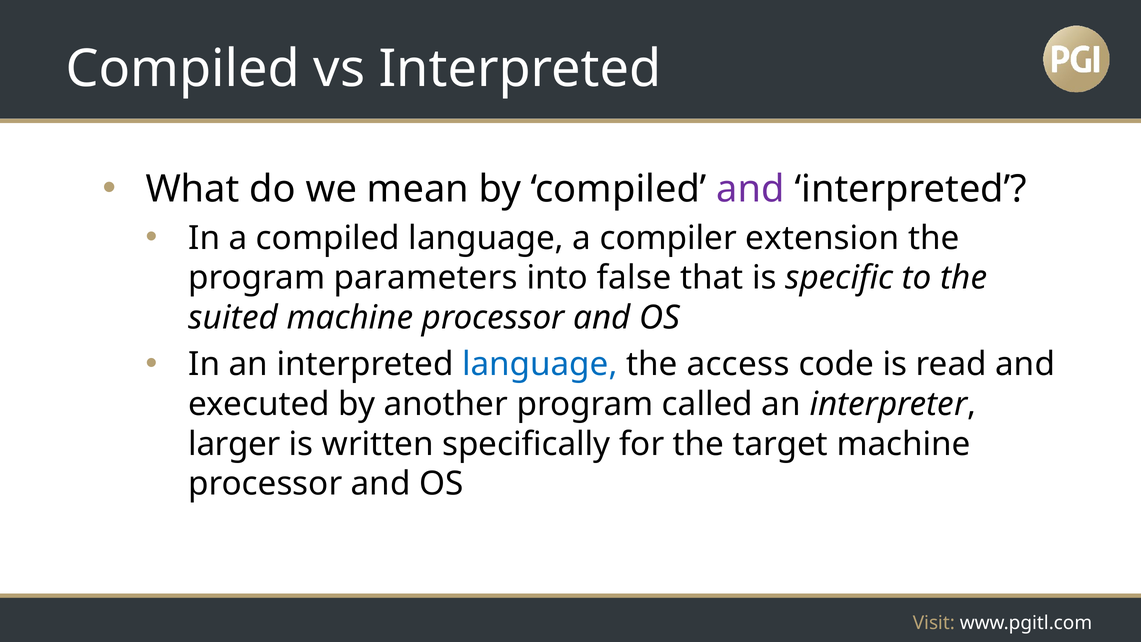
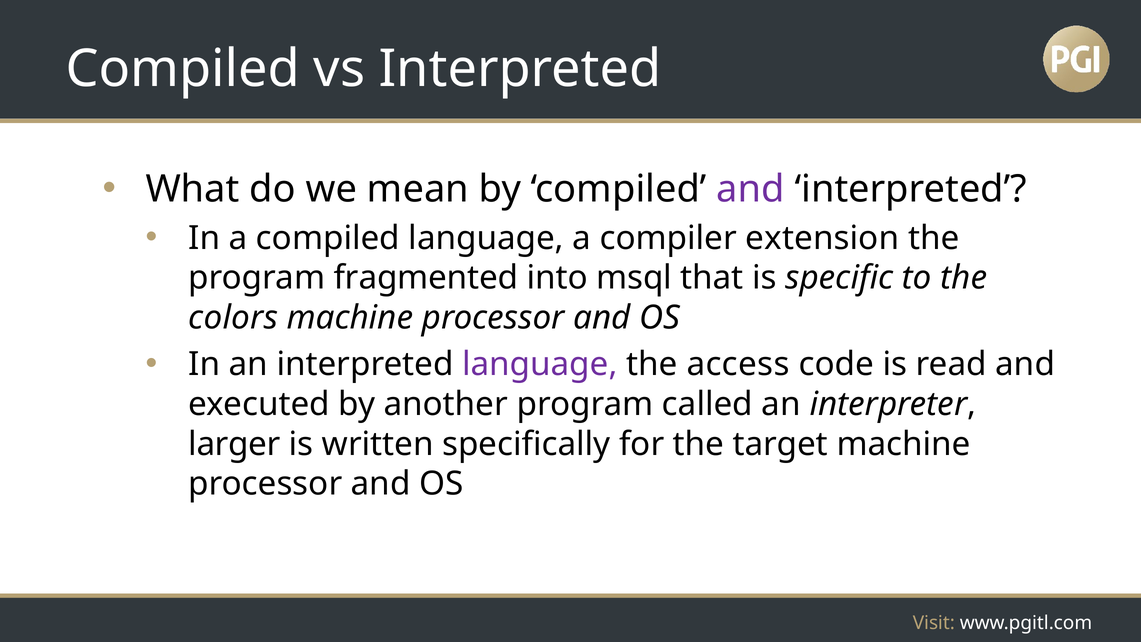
parameters: parameters -> fragmented (426, 278)
false: false -> msql (634, 278)
suited: suited -> colors (233, 318)
language colour: blue -> purple (540, 364)
